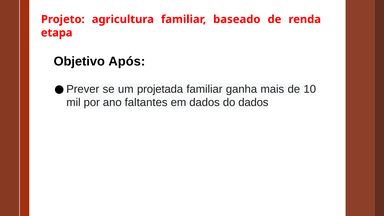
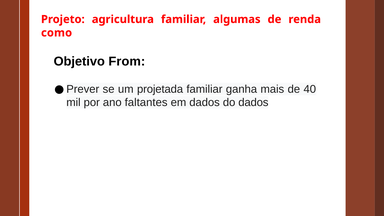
baseado: baseado -> algumas (237, 19)
etapa: etapa -> como (57, 33)
Após: Após -> From (127, 61)
10: 10 -> 40 (310, 89)
